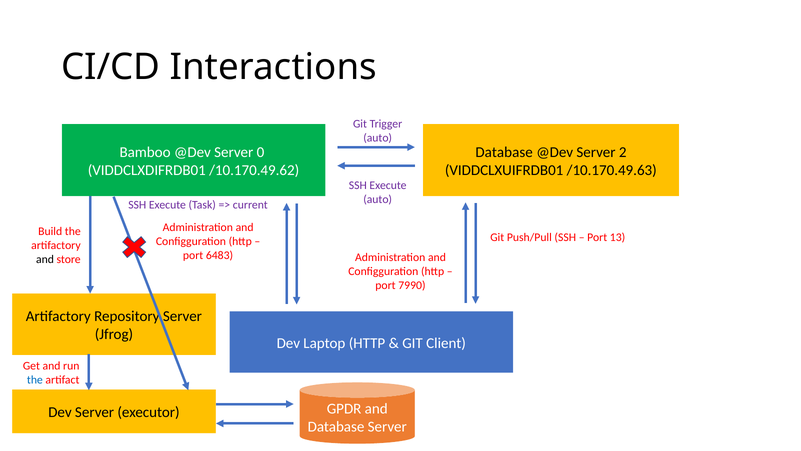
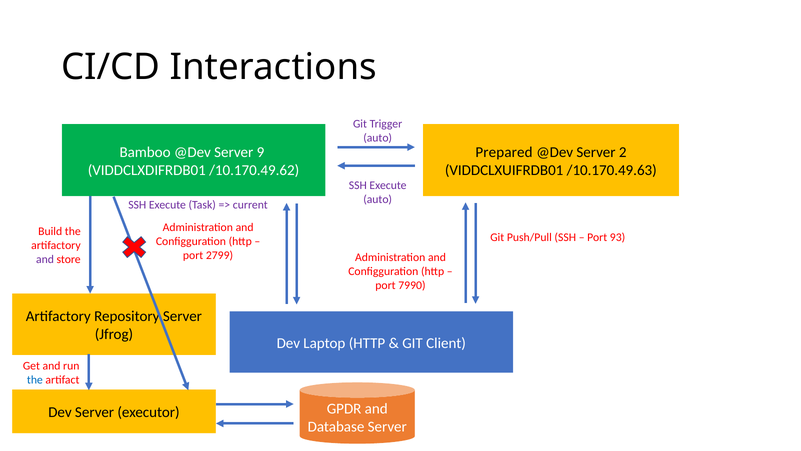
0: 0 -> 9 (260, 152)
Database: Database -> Prepared (504, 152)
13: 13 -> 93 (618, 237)
6483: 6483 -> 2799 (220, 255)
and colour: black -> purple (45, 259)
